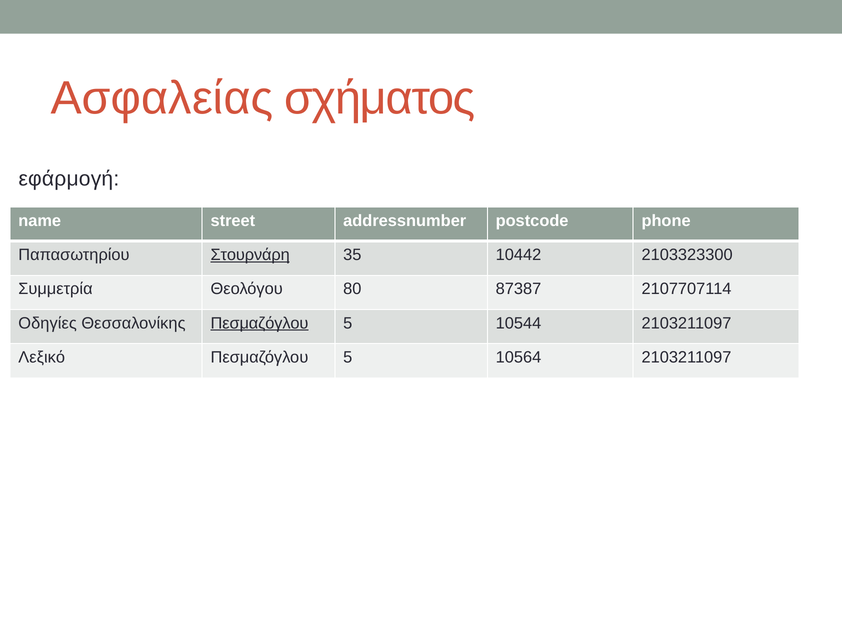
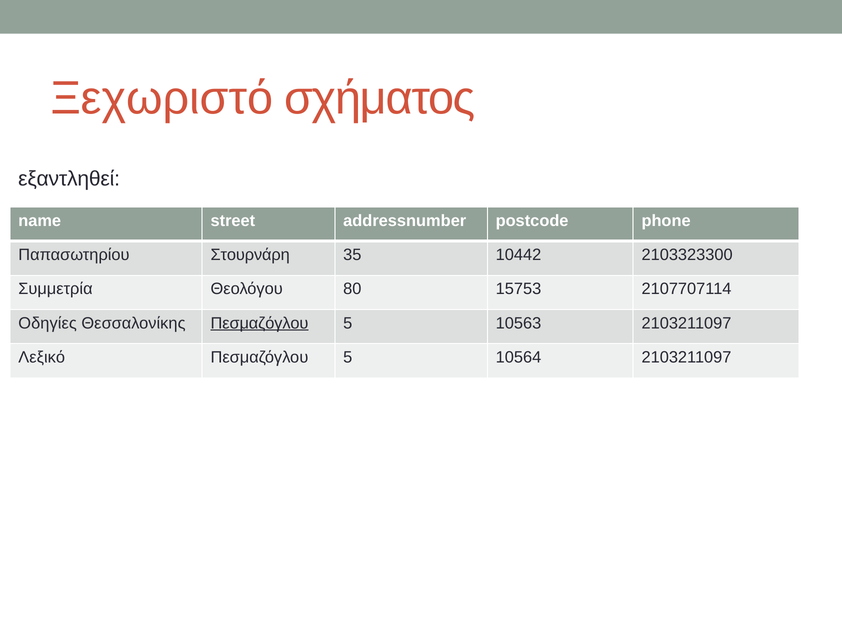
Ασφαλείας: Ασφαλείας -> Ξεχωριστό (162, 98)
εφάρμογή: εφάρμογή -> εξαντληθεί (69, 179)
Στουρνάρη underline: present -> none (250, 255)
87387: 87387 -> 15753 (518, 289)
10544: 10544 -> 10563 (518, 323)
